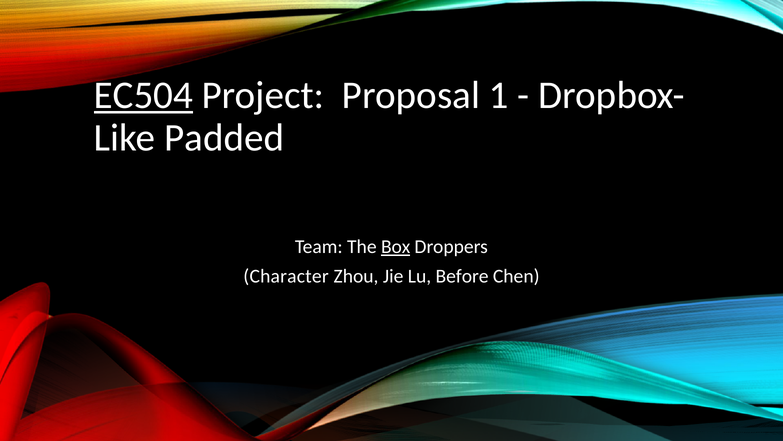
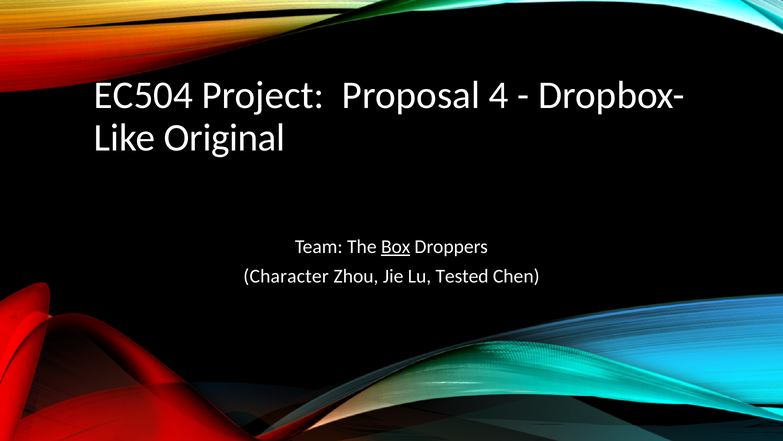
EC504 underline: present -> none (143, 95)
1: 1 -> 4 (499, 95)
Padded: Padded -> Original (225, 138)
Before: Before -> Tested (462, 276)
